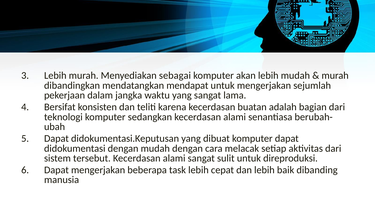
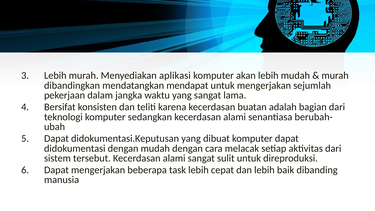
sebagai: sebagai -> aplikasi (175, 76)
